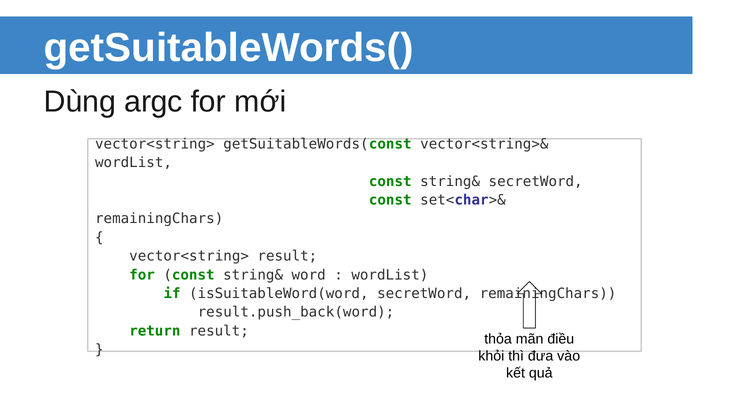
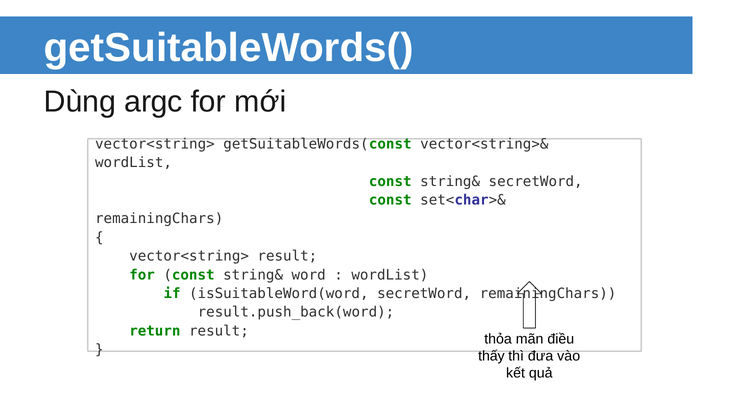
khỏi: khỏi -> thấy (491, 356)
